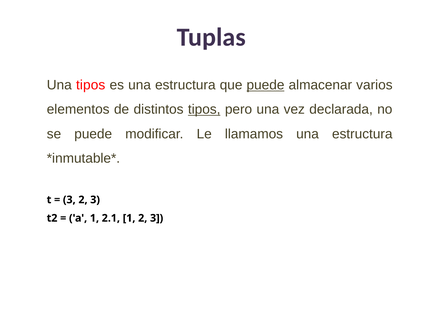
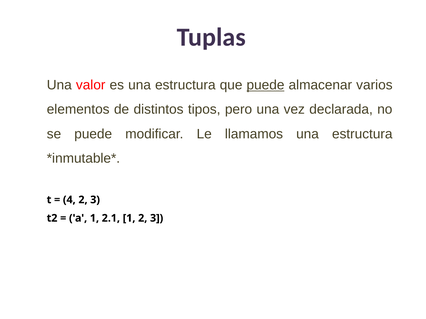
Una tipos: tipos -> valor (91, 85)
tipos underline: present -> none (204, 110)
3: 3 -> 4 (69, 200)
